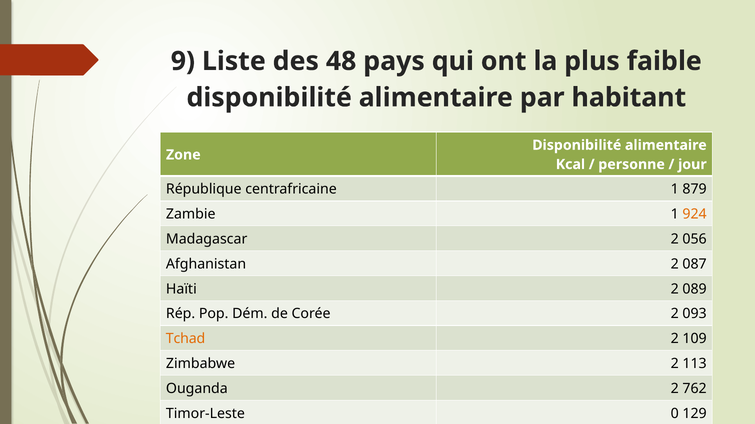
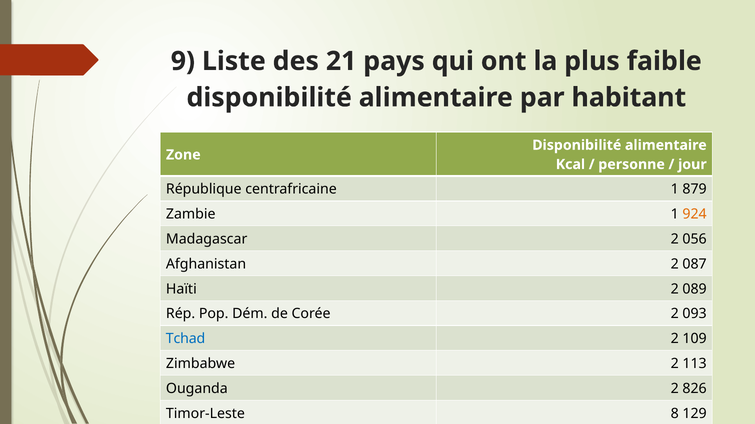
48: 48 -> 21 (341, 61)
Tchad colour: orange -> blue (186, 339)
762: 762 -> 826 (695, 389)
0: 0 -> 8 (675, 414)
